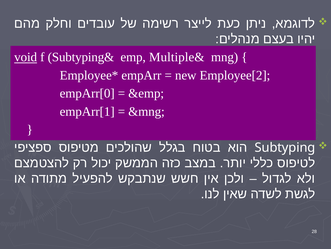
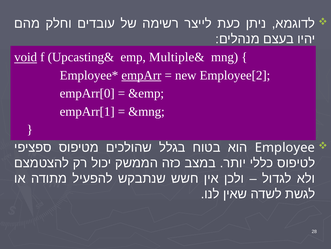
Subtyping&: Subtyping& -> Upcasting& (81, 57)
empArr underline: none -> present (141, 75)
Subtyping: Subtyping -> Employee (285, 147)
